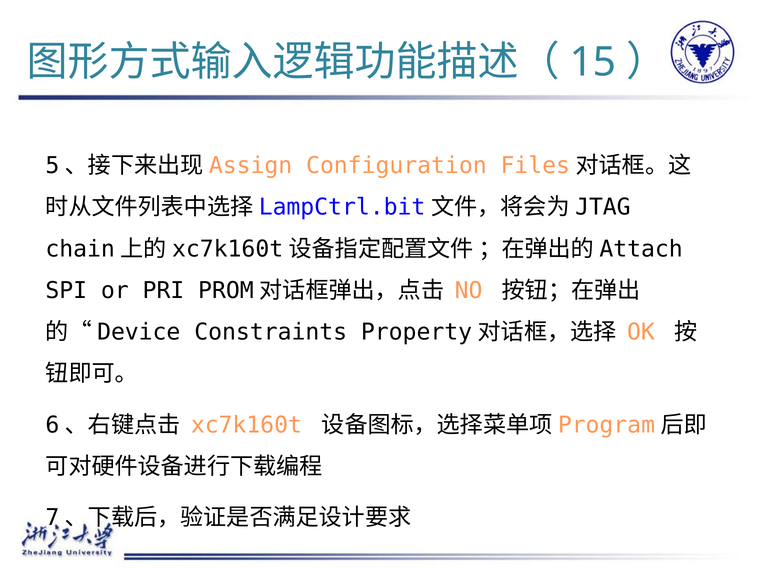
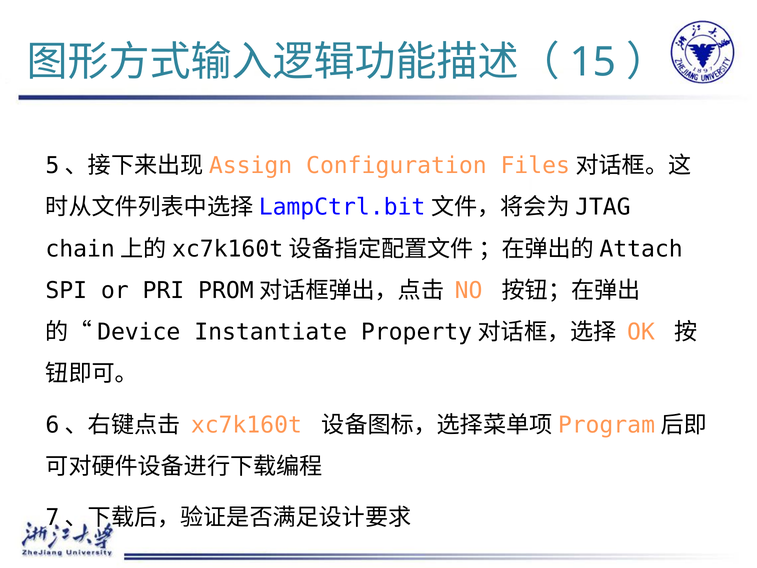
Constraints: Constraints -> Instantiate (271, 332)
